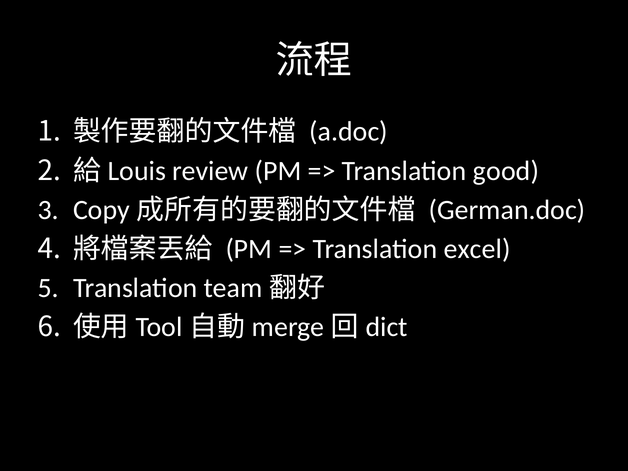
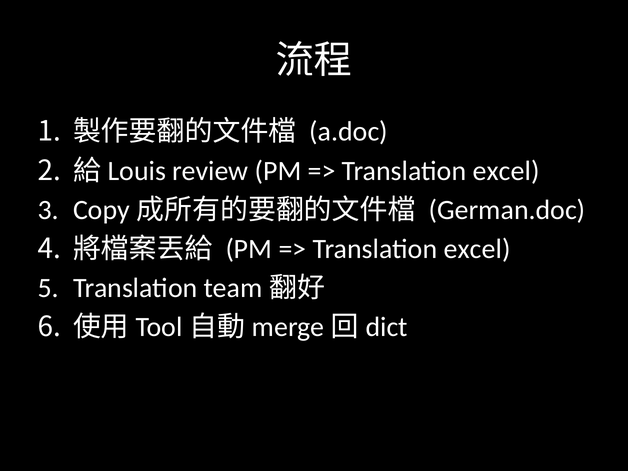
good: good -> excel (506, 171)
